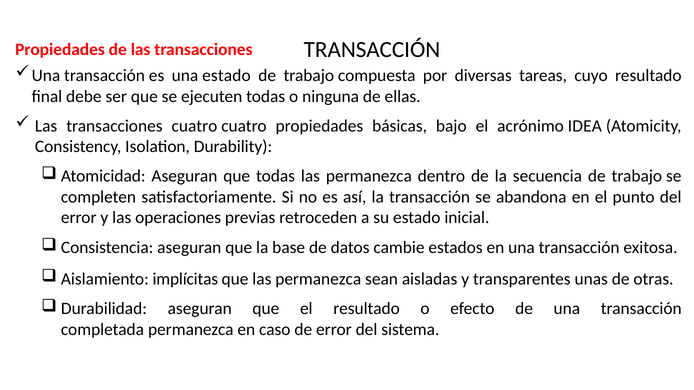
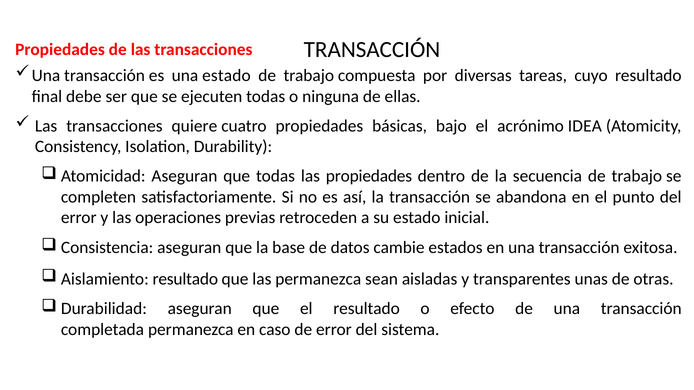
transacciones cuatro: cuatro -> quiere (194, 126)
todas las permanezca: permanezca -> propiedades (369, 176)
Aislamiento implícitas: implícitas -> resultado (185, 279)
